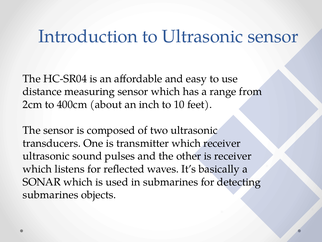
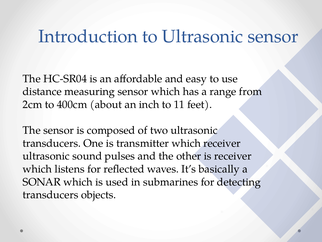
10: 10 -> 11 (179, 104)
submarines: submarines -> transducers (51, 194)
